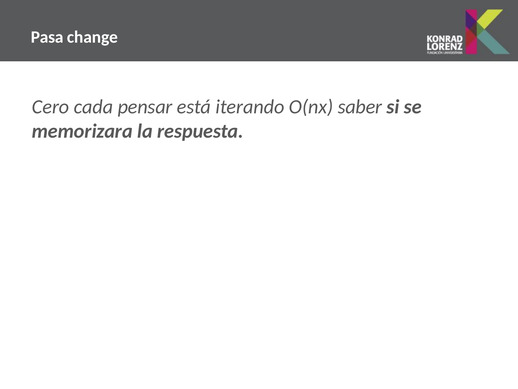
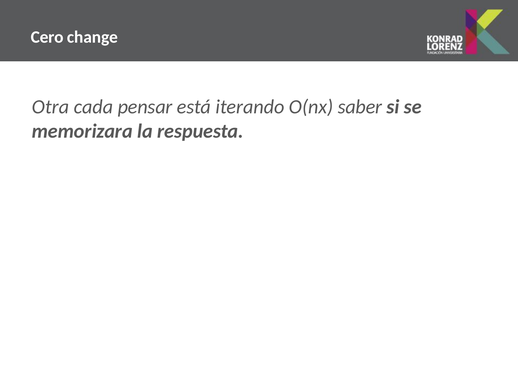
Pasa: Pasa -> Cero (47, 37)
Cero: Cero -> Otra (51, 107)
